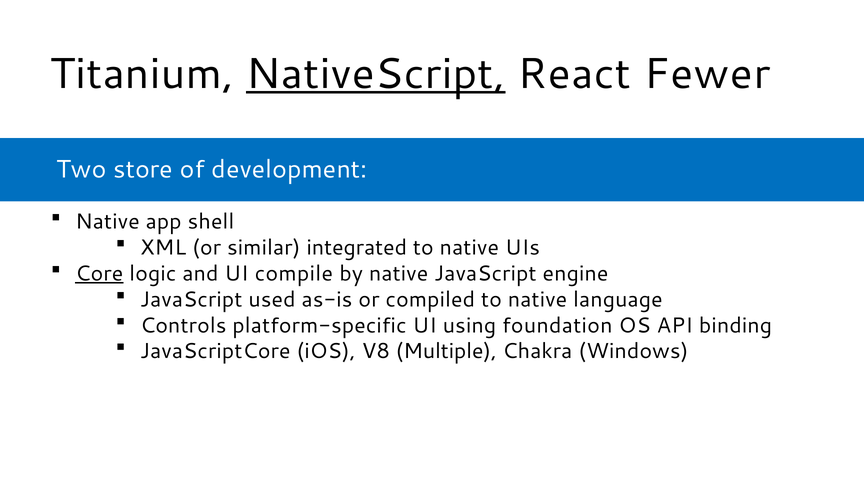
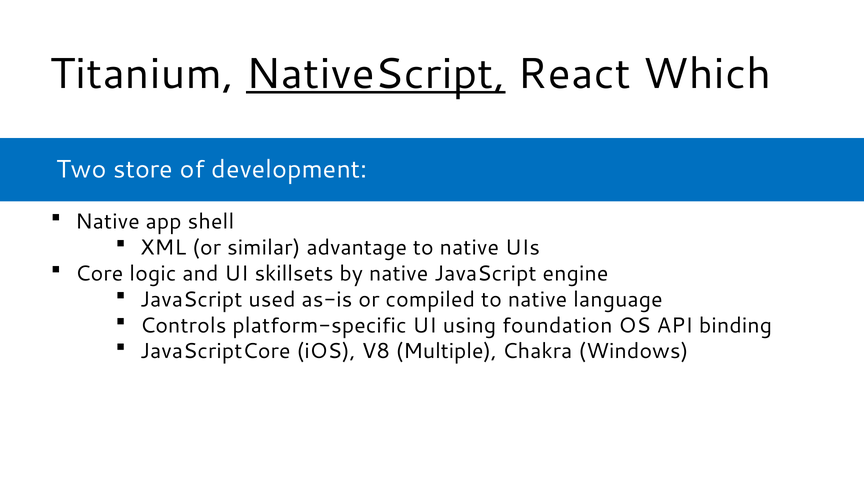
Fewer: Fewer -> Which (707, 74)
integrated: integrated -> advantage (357, 248)
Core underline: present -> none (99, 274)
compile: compile -> skillsets (294, 274)
